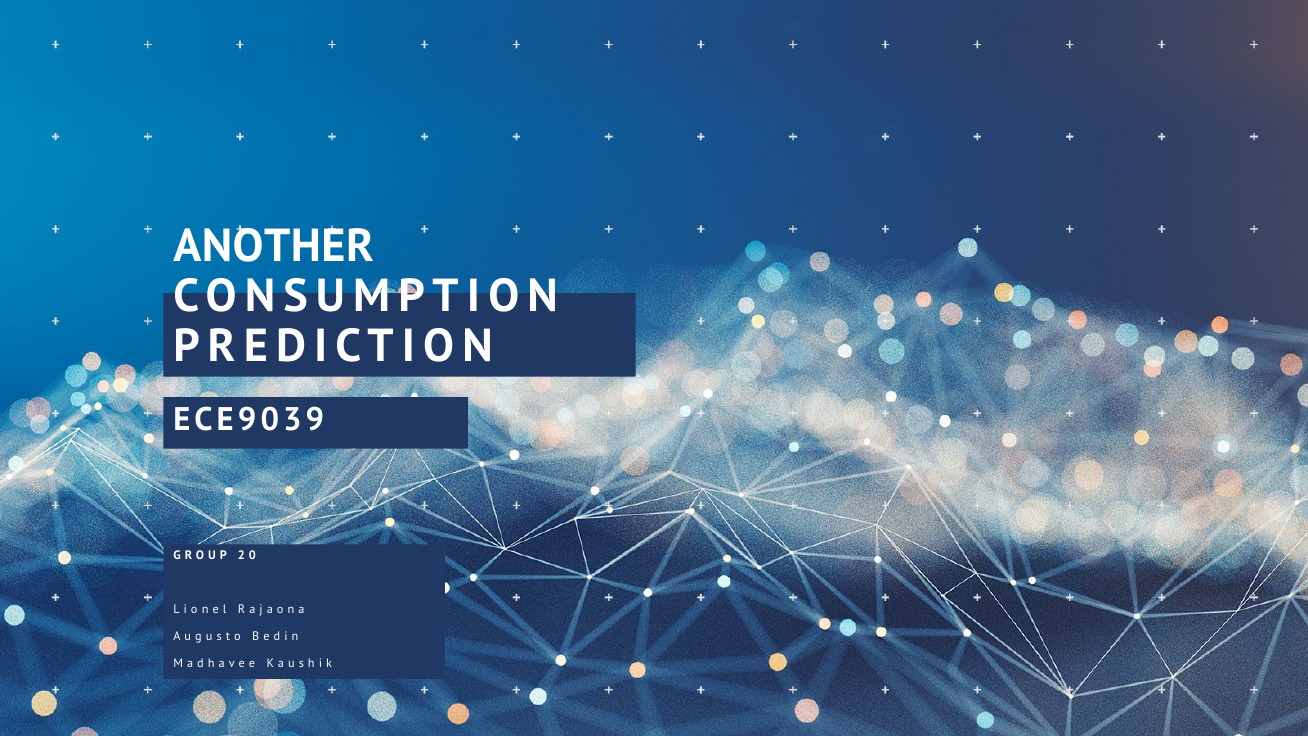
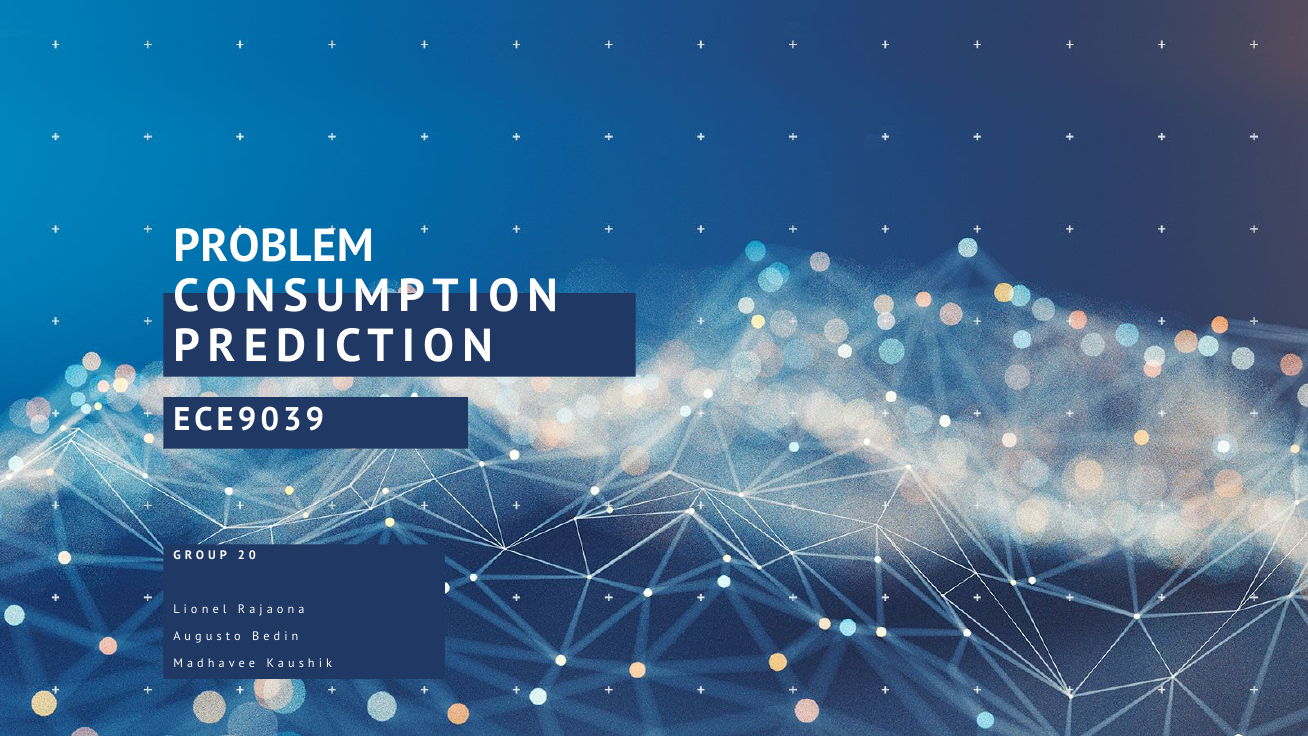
ANOTHER: ANOTHER -> PROBLEM (274, 246)
